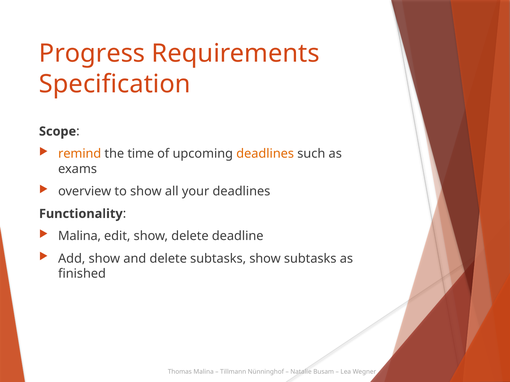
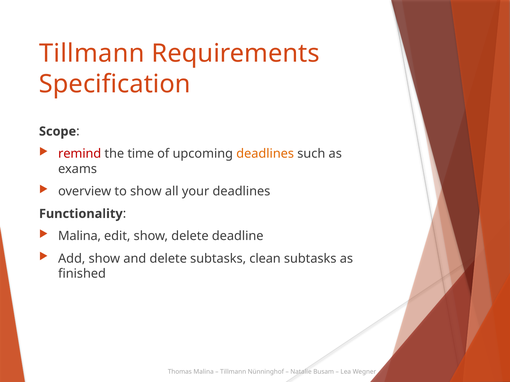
Progress: Progress -> Tillmann (92, 54)
remind colour: orange -> red (80, 154)
subtasks show: show -> clean (265, 259)
